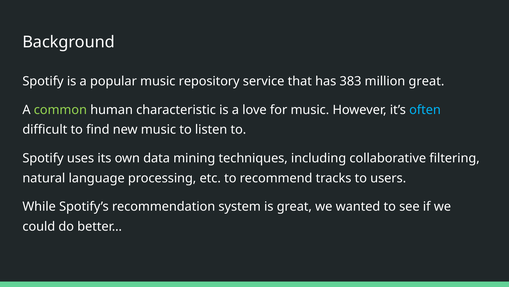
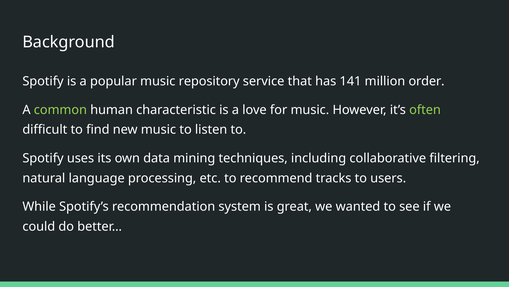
383: 383 -> 141 (350, 81)
million great: great -> order (427, 81)
often colour: light blue -> light green (425, 110)
